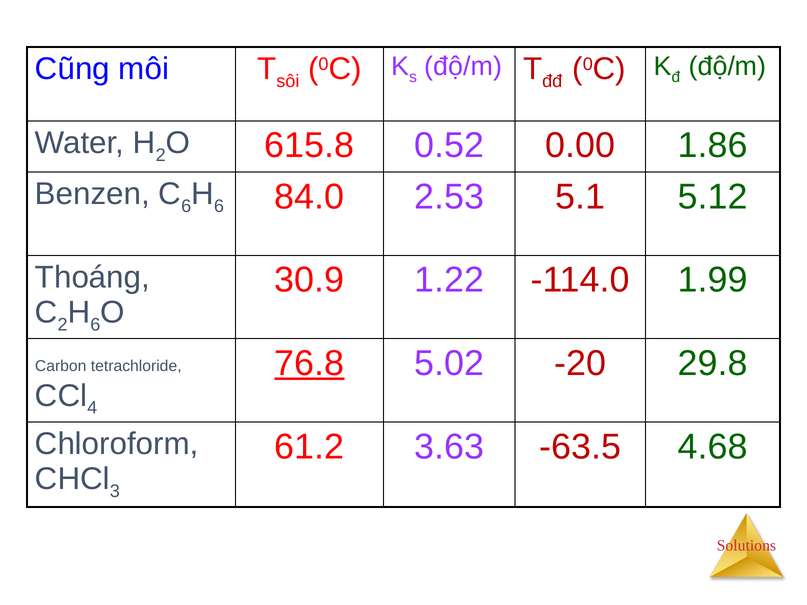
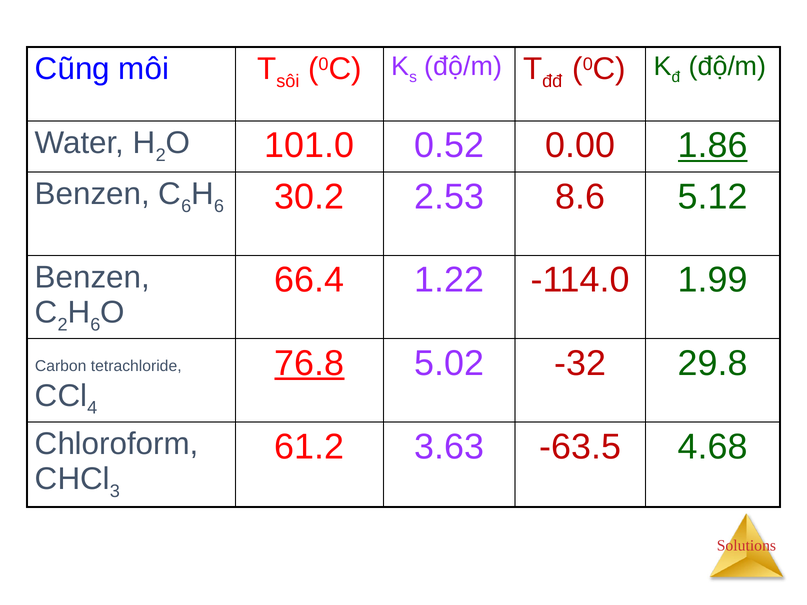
615.8: 615.8 -> 101.0 (309, 146)
1.86 underline: none -> present (713, 146)
84.0: 84.0 -> 30.2 (309, 197)
5.1: 5.1 -> 8.6 (580, 197)
Thoáng: Thoáng -> Benzen (92, 277)
30.9: 30.9 -> 66.4 (309, 280)
-20: -20 -> -32 (580, 364)
